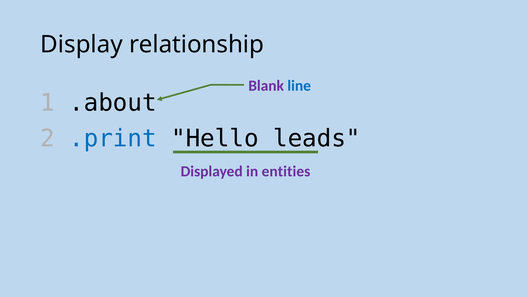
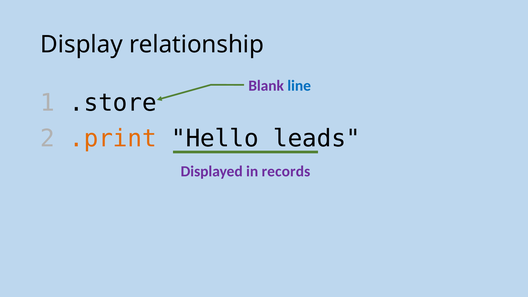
.about: .about -> .store (113, 103)
.print colour: blue -> orange (113, 139)
entities: entities -> records (286, 171)
